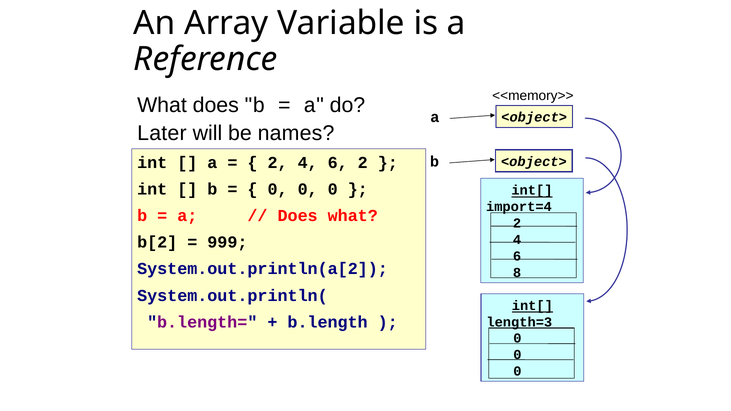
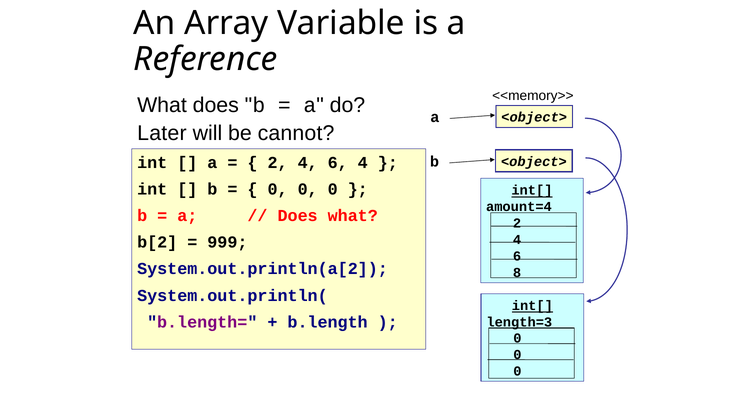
names: names -> cannot (296, 133)
6 2: 2 -> 4 (363, 163)
import=4: import=4 -> amount=4 (519, 207)
